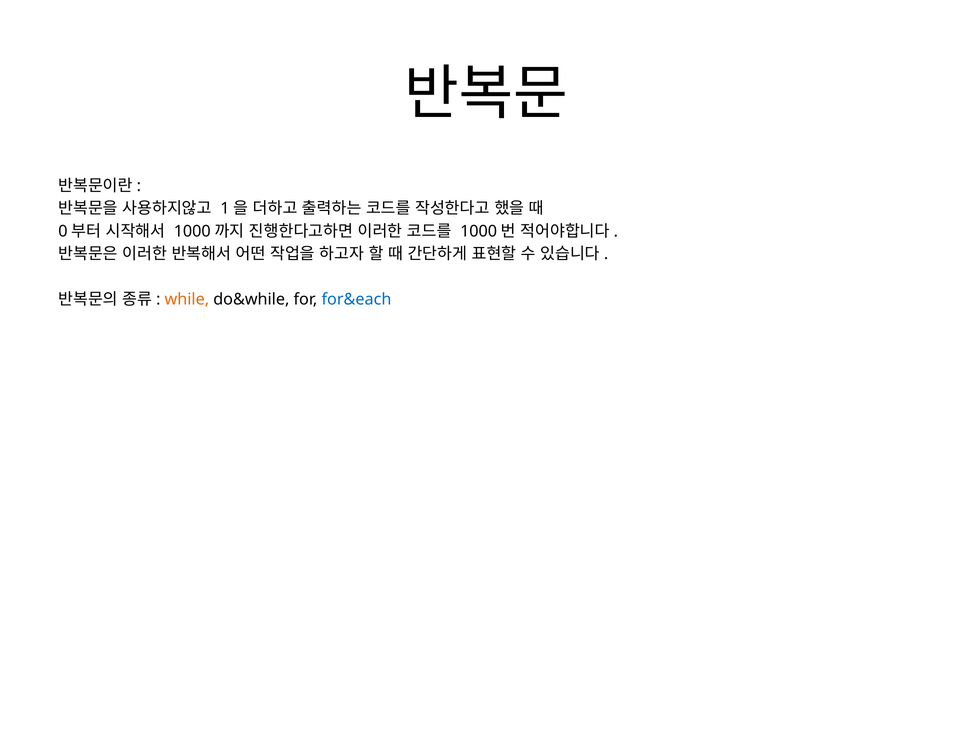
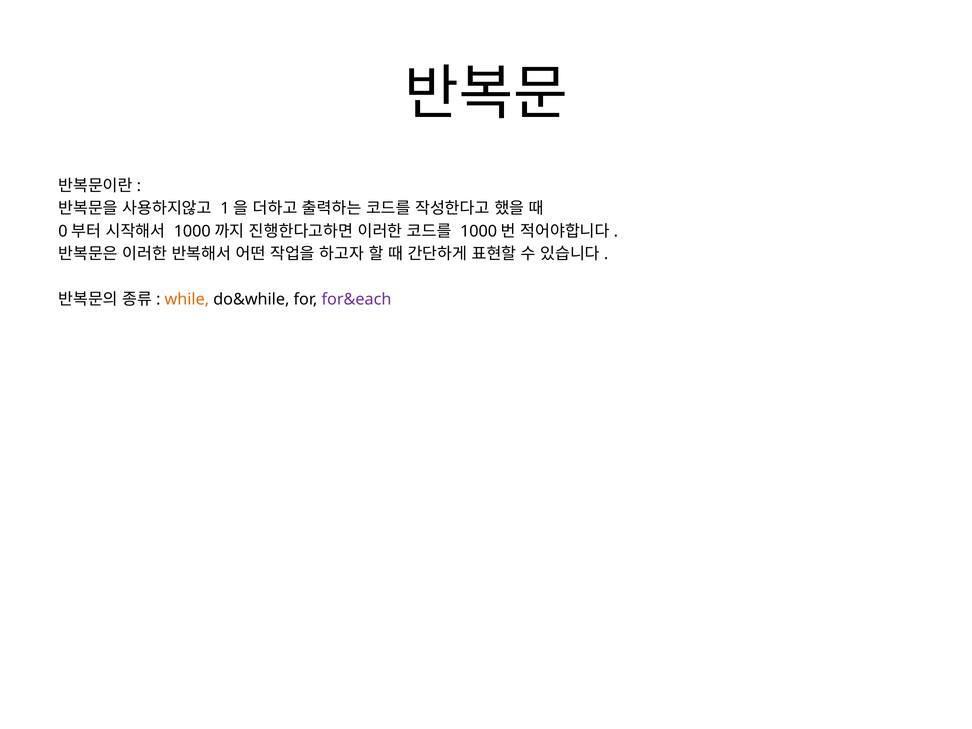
for&each colour: blue -> purple (356, 299)
